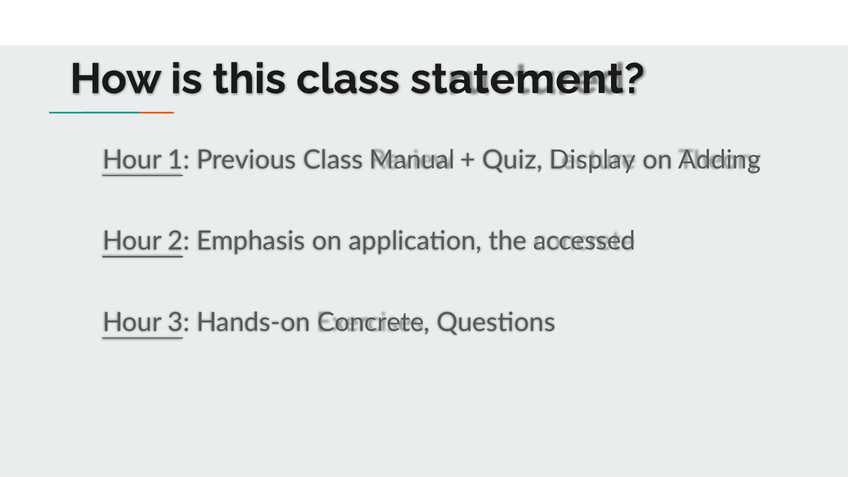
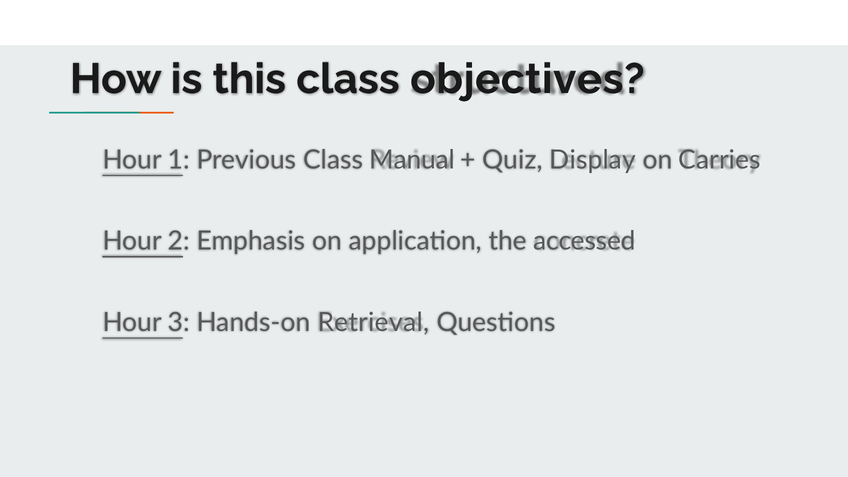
statement: statement -> objectives (527, 79)
Adding: Adding -> Carries (720, 160)
Concrete: Concrete -> Retrieval (373, 323)
